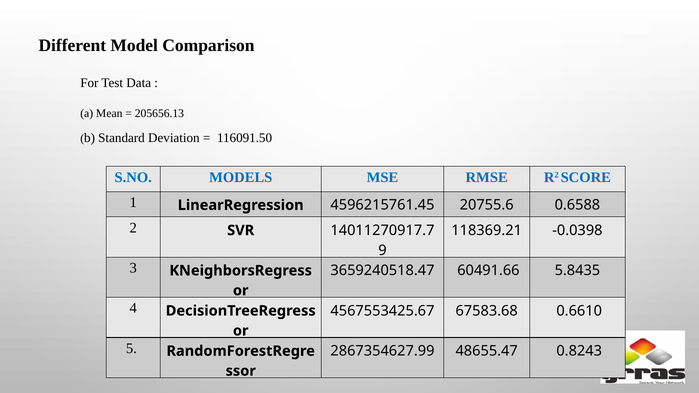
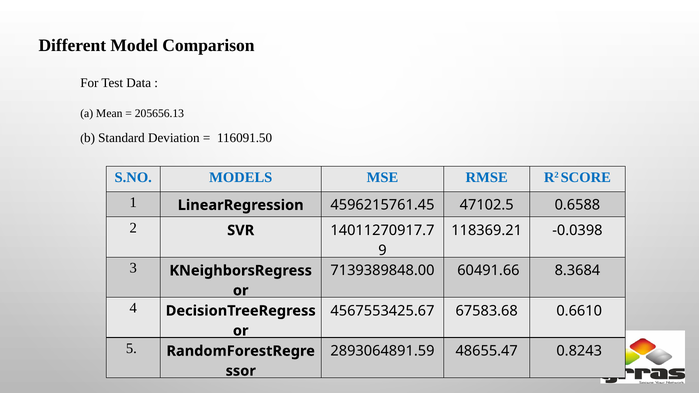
20755.6: 20755.6 -> 47102.5 (487, 205)
3659240518.47: 3659240518.47 -> 7139389848.00 (382, 271)
5.8435: 5.8435 -> 8.3684 (577, 271)
2867354627.99: 2867354627.99 -> 2893064891.59 (382, 351)
